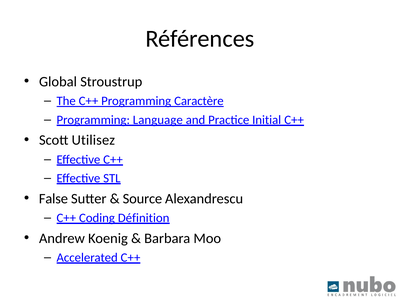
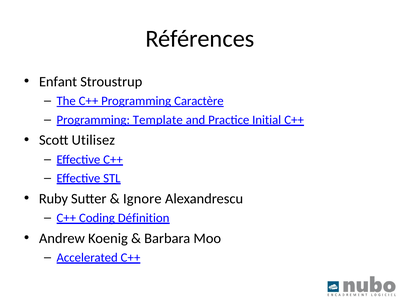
Global: Global -> Enfant (58, 82)
Language: Language -> Template (158, 120)
False: False -> Ruby (53, 199)
Source: Source -> Ignore (142, 199)
